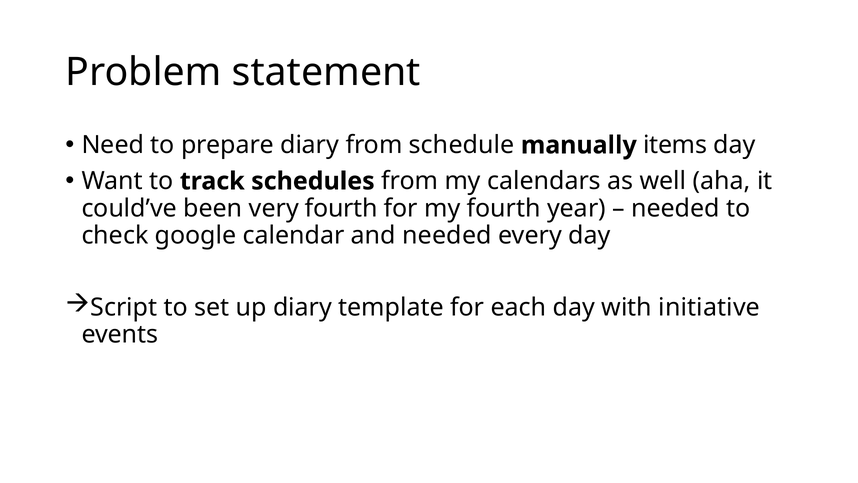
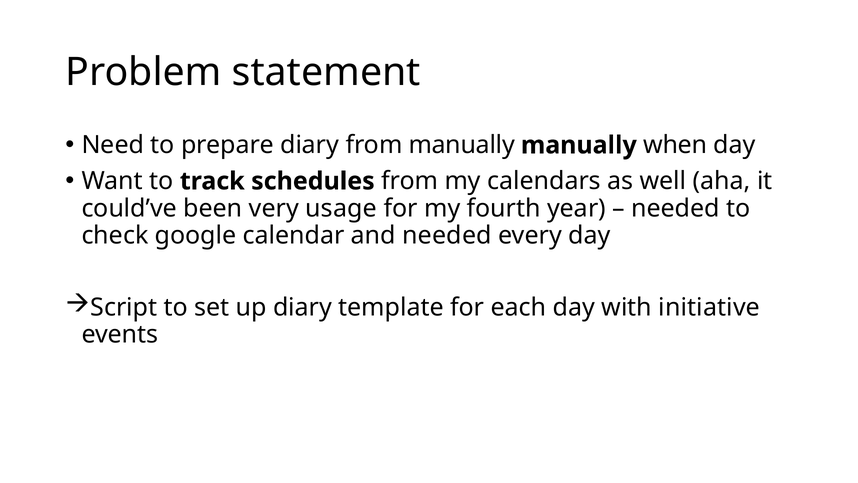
from schedule: schedule -> manually (462, 145)
items: items -> when (675, 145)
very fourth: fourth -> usage (341, 208)
